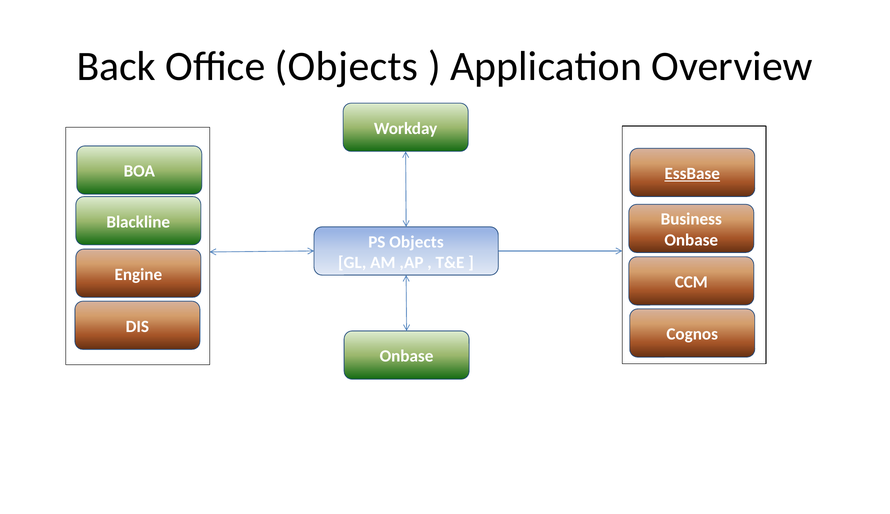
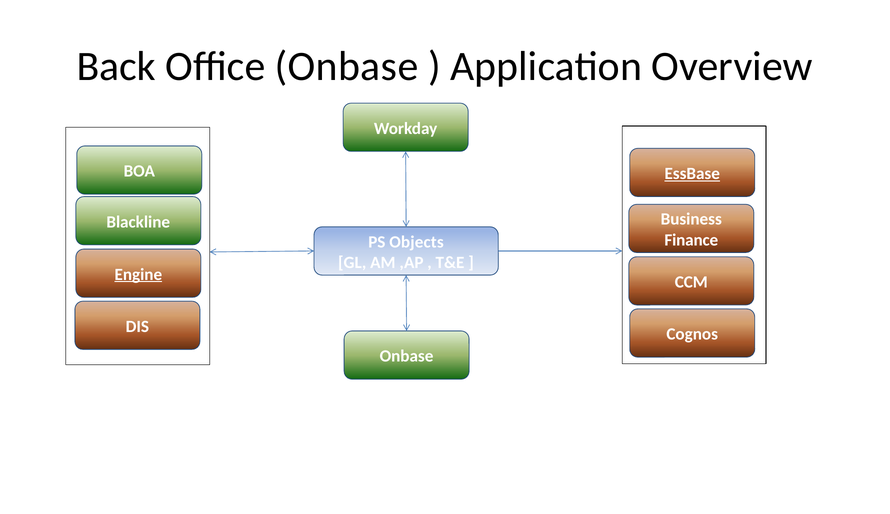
Office Objects: Objects -> Onbase (347, 66)
Onbase: Onbase -> Finance (691, 240)
Engine underline: none -> present (138, 274)
